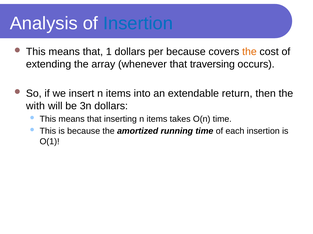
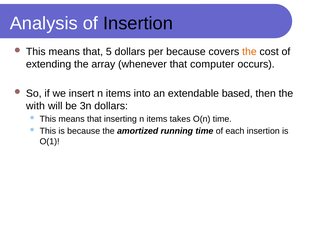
Insertion colour: blue -> black (138, 23)
1: 1 -> 5 (109, 52)
traversing: traversing -> computer (212, 64)
return: return -> based (237, 94)
